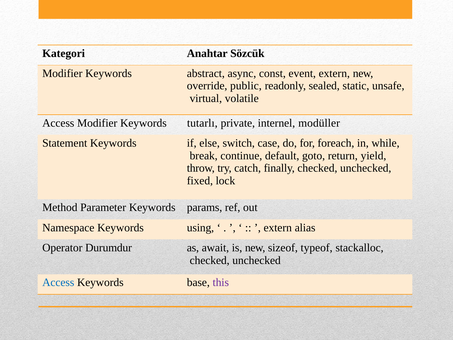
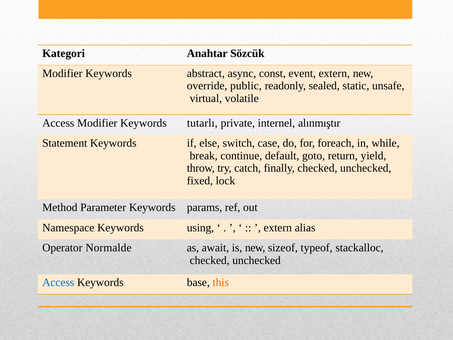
modüller: modüller -> alınmıştır (319, 123)
Durumdur: Durumdur -> Normalde (109, 248)
this colour: purple -> orange (221, 282)
